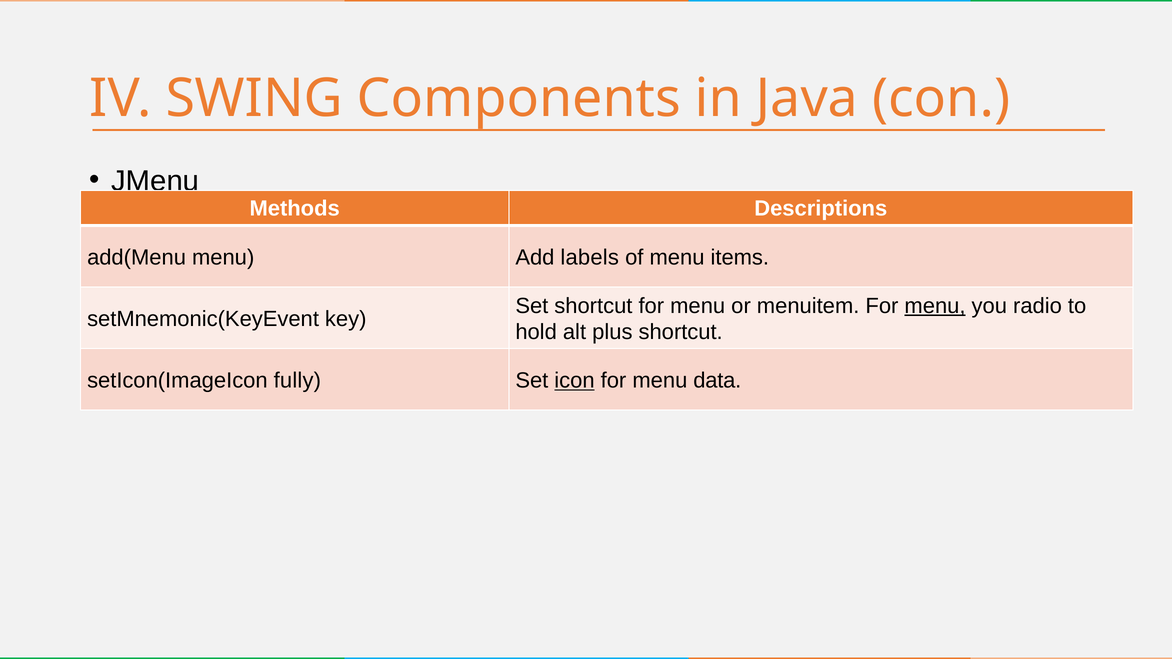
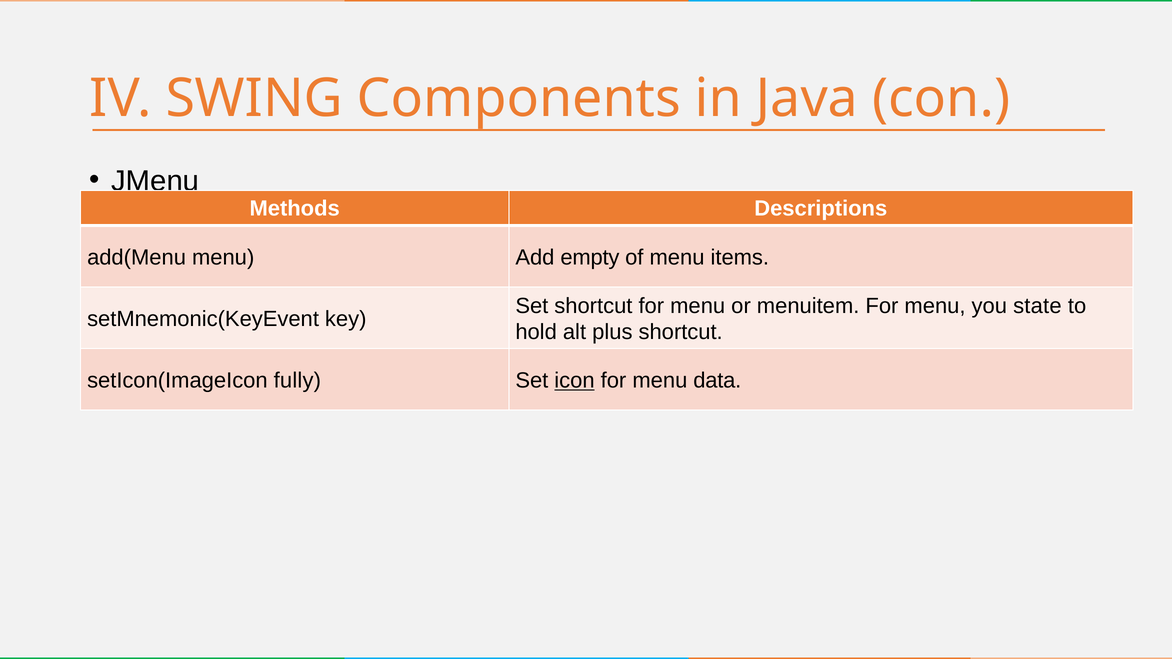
labels: labels -> empty (590, 258)
menu underline: present -> none (935, 306)
radio: radio -> state (1037, 306)
